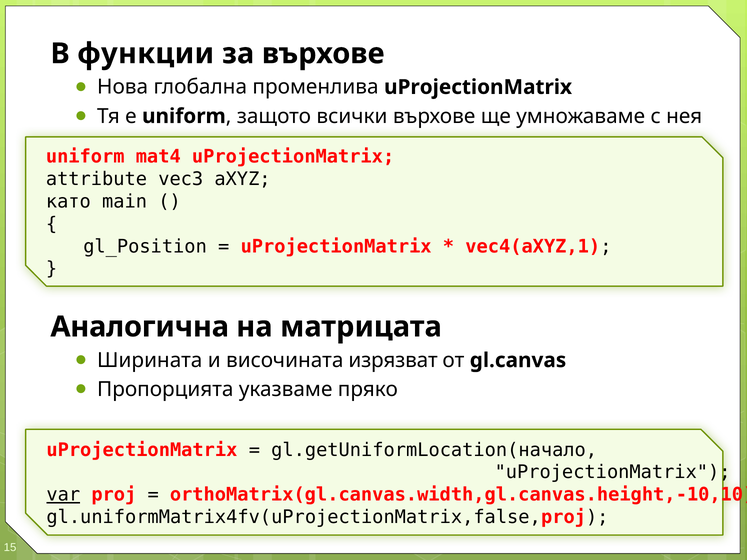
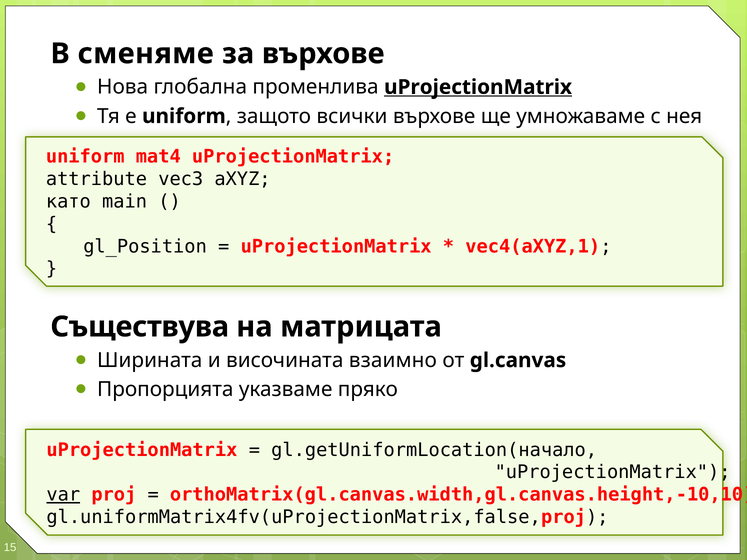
функции: функции -> сменяме (146, 54)
uProjectionMatrix underline: none -> present (478, 87)
Аналогична: Аналогична -> Съществува (140, 327)
изрязват: изрязват -> взаимно (393, 360)
